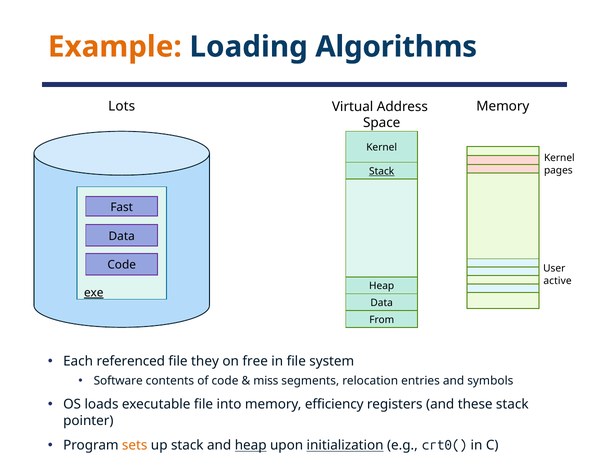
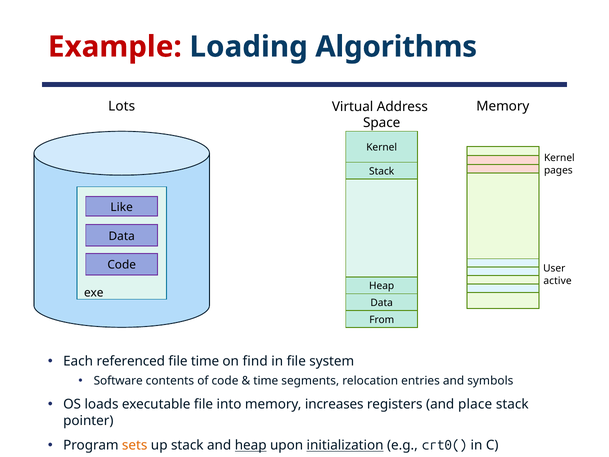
Example colour: orange -> red (115, 47)
Stack underline: present -> none (382, 171)
Fast: Fast -> Like (122, 207)
exe underline: present -> none (94, 293)
file they: they -> time (205, 361)
free: free -> find (255, 361)
miss: miss -> time (266, 381)
efficiency: efficiency -> increases (334, 404)
these: these -> place (475, 404)
